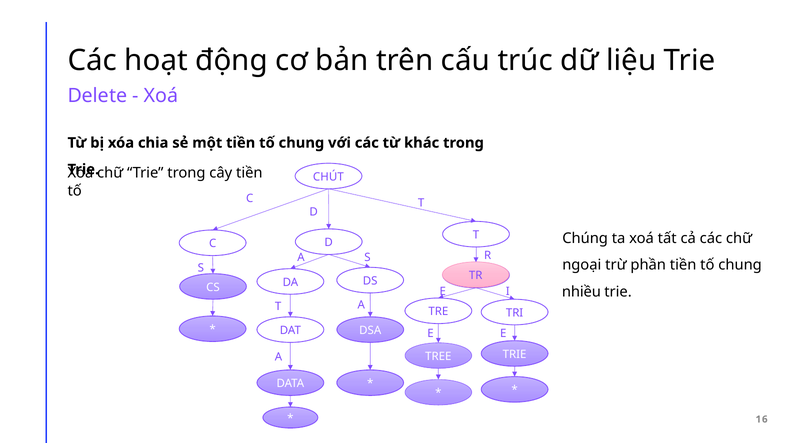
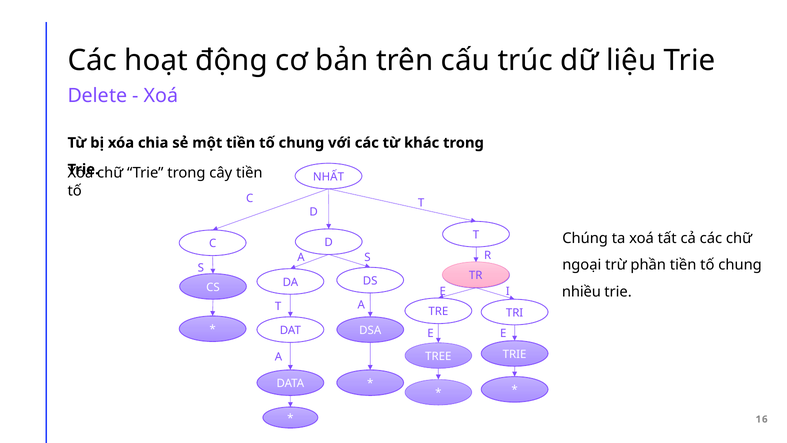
CHÚT: CHÚT -> NHẤT (328, 177)
